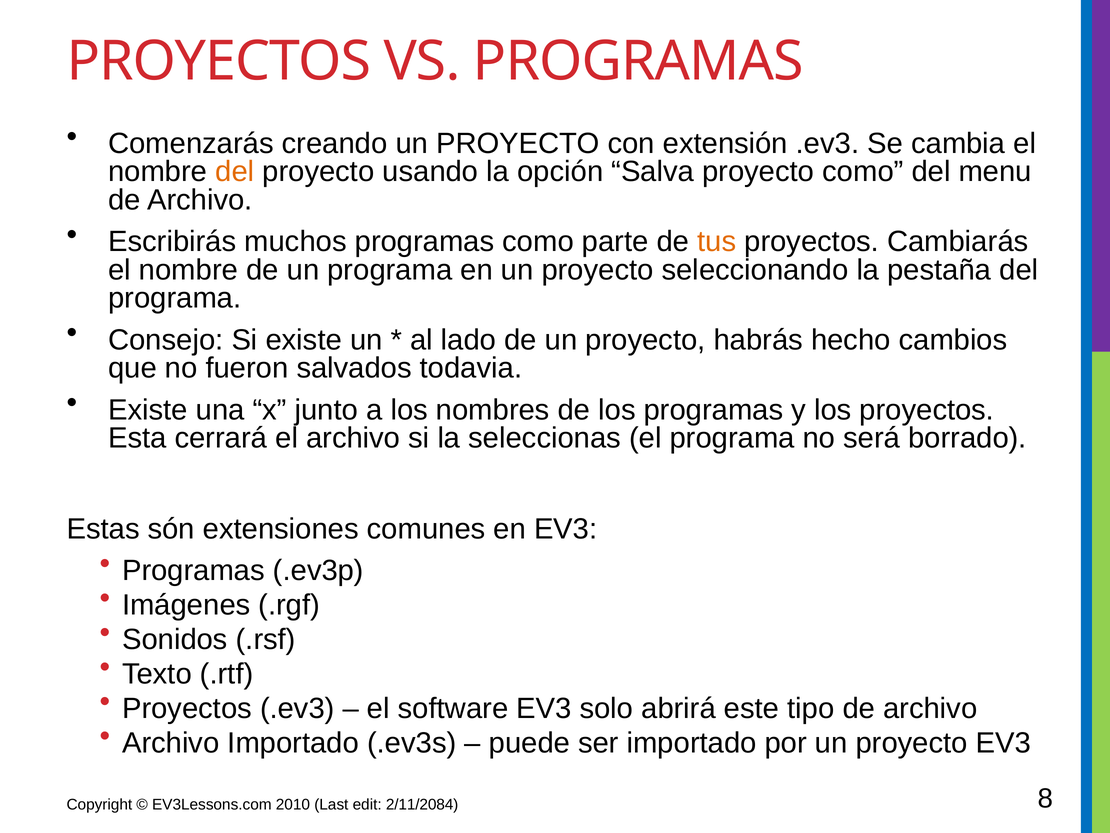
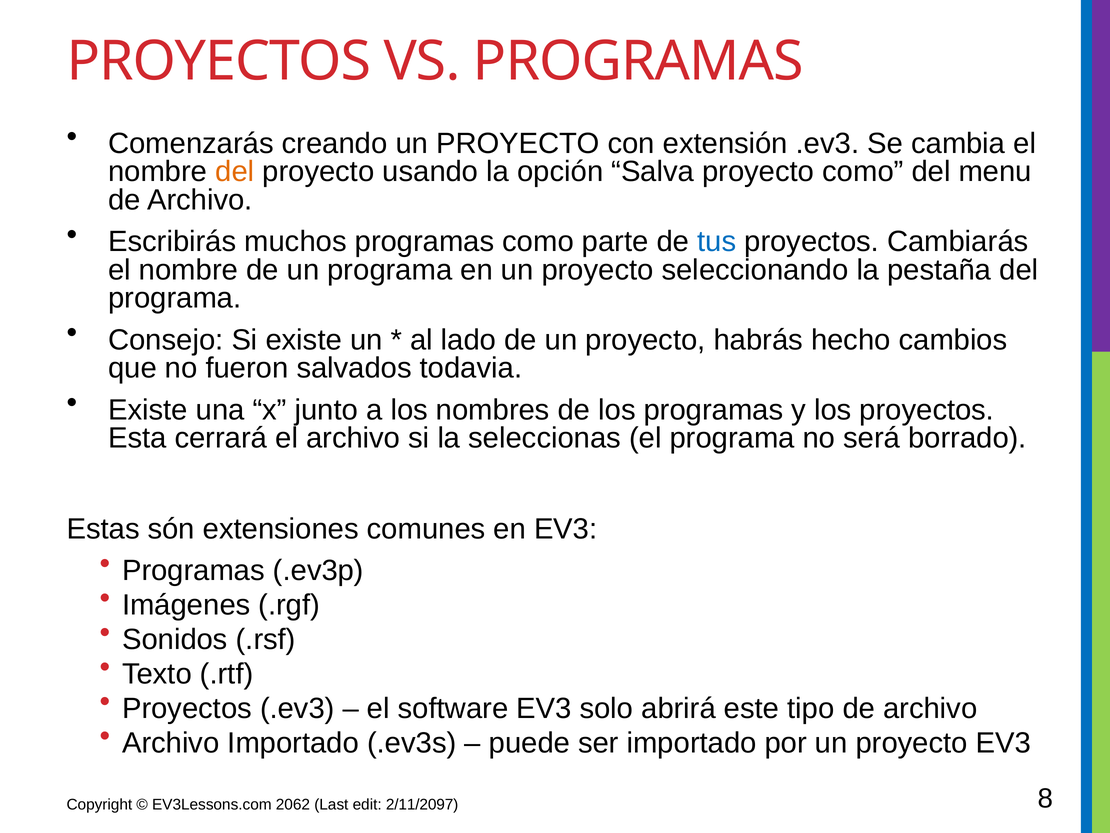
tus colour: orange -> blue (717, 242)
2010: 2010 -> 2062 (293, 804)
2/11/2084: 2/11/2084 -> 2/11/2097 (422, 804)
